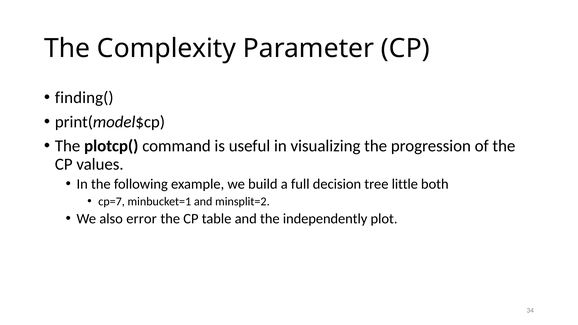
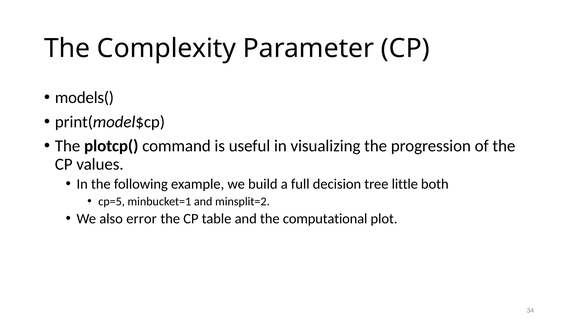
finding(: finding( -> models( (84, 98)
cp=7: cp=7 -> cp=5 (112, 202)
independently: independently -> computational (325, 219)
